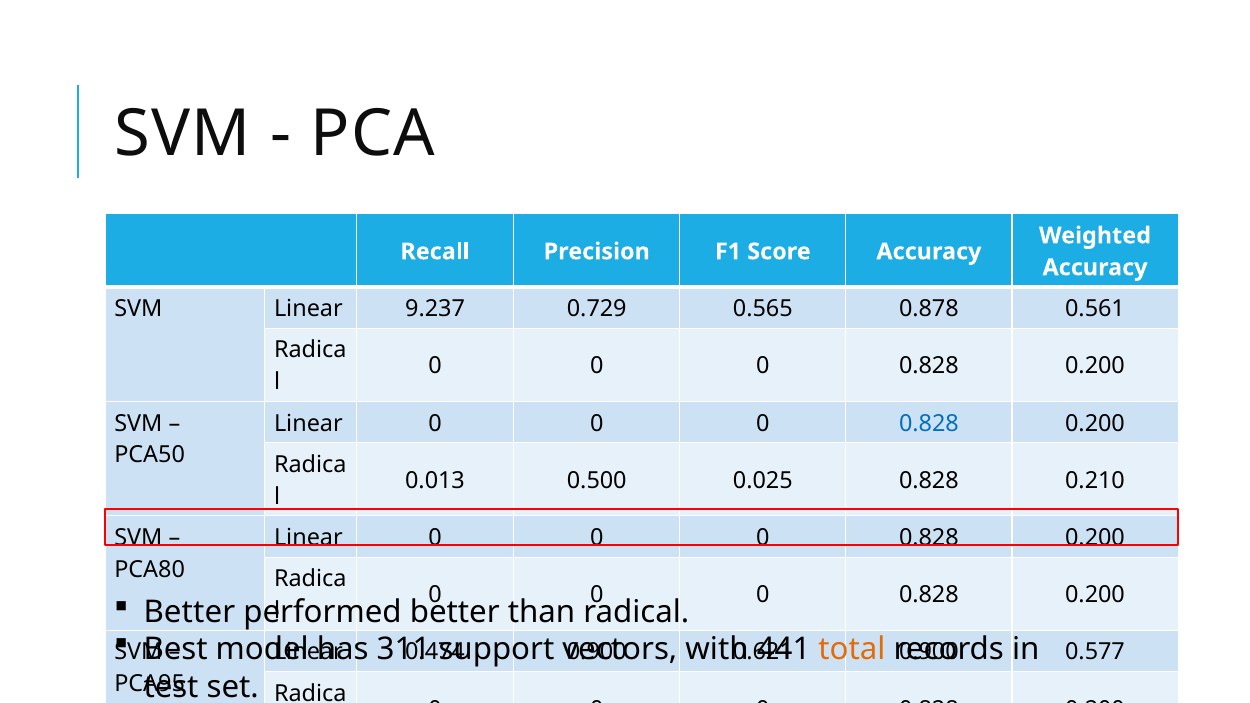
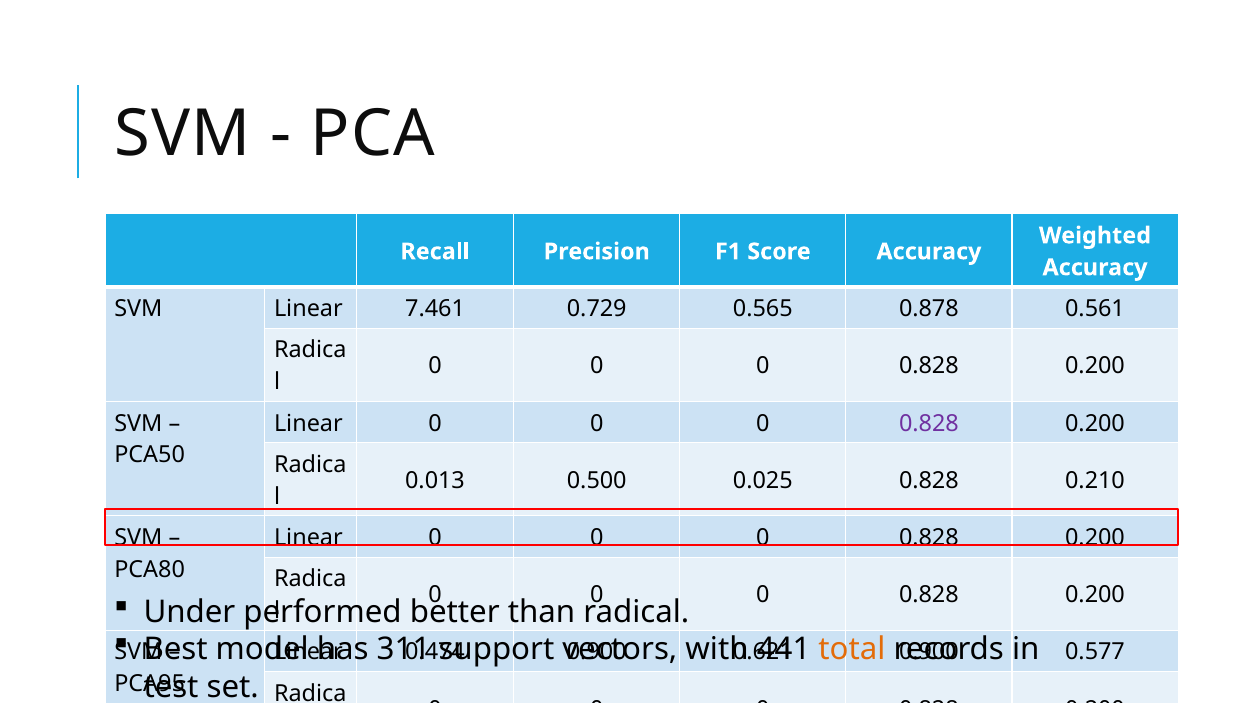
9.237: 9.237 -> 7.461 (435, 309)
0.828 colour: blue -> purple (929, 423)
Better: Better -> Under (189, 612)
